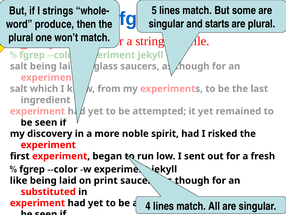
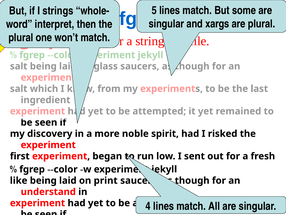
starts: starts -> xargs (217, 24)
produce: produce -> interpret (55, 24)
substituted: substituted -> understand (48, 191)
